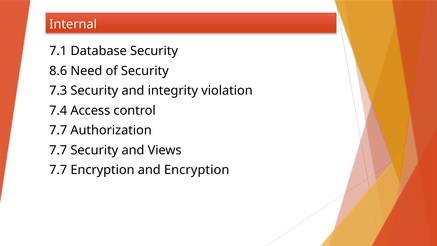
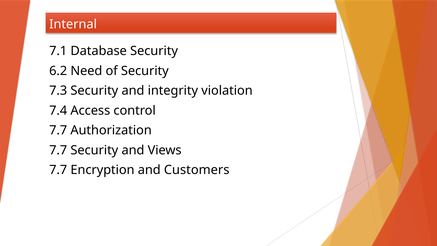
8.6: 8.6 -> 6.2 (58, 71)
and Encryption: Encryption -> Customers (197, 170)
